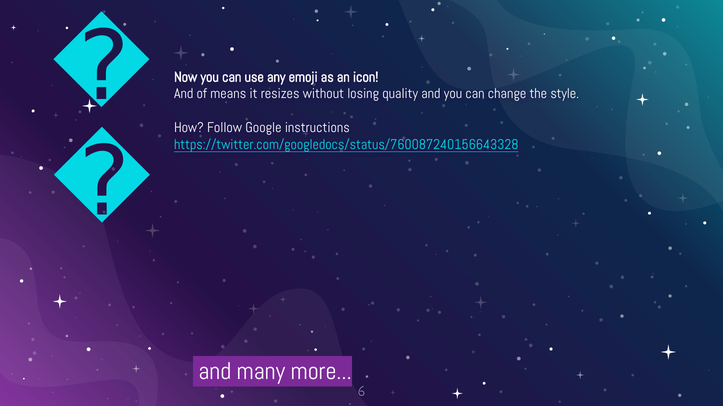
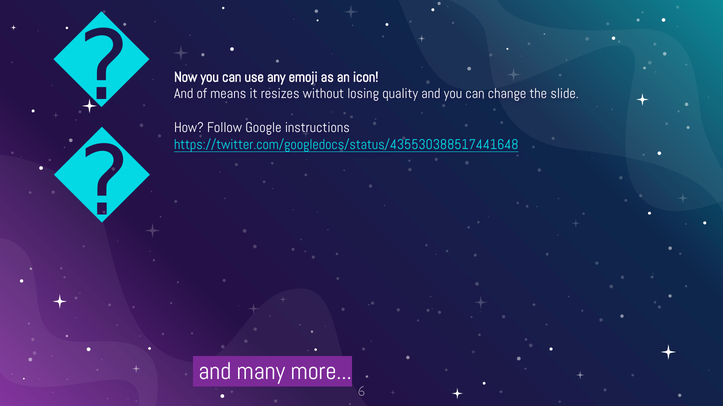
style: style -> slide (565, 94)
https://twitter.com/googledocs/status/760087240156643328: https://twitter.com/googledocs/status/760087240156643328 -> https://twitter.com/googledocs/status/435530388517441648 (346, 145)
